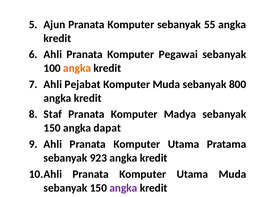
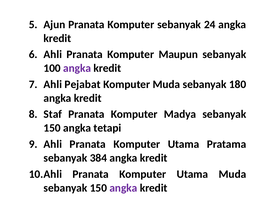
55: 55 -> 24 (210, 24)
Pegawai: Pegawai -> Maupun (178, 54)
angka colour: orange -> purple (77, 68)
800: 800 -> 180 (238, 84)
dapat: dapat -> tetapi (107, 128)
923: 923 -> 384 (98, 158)
